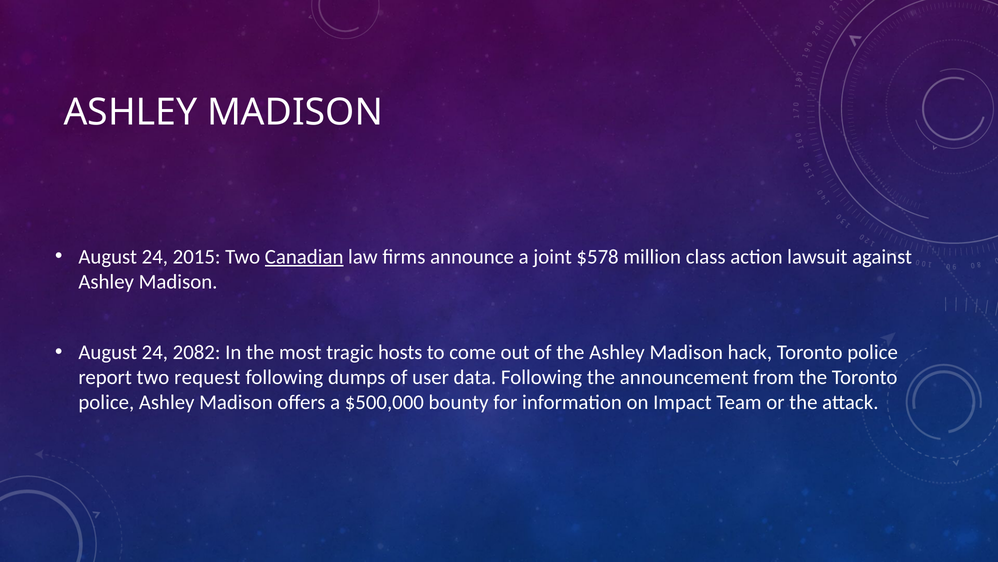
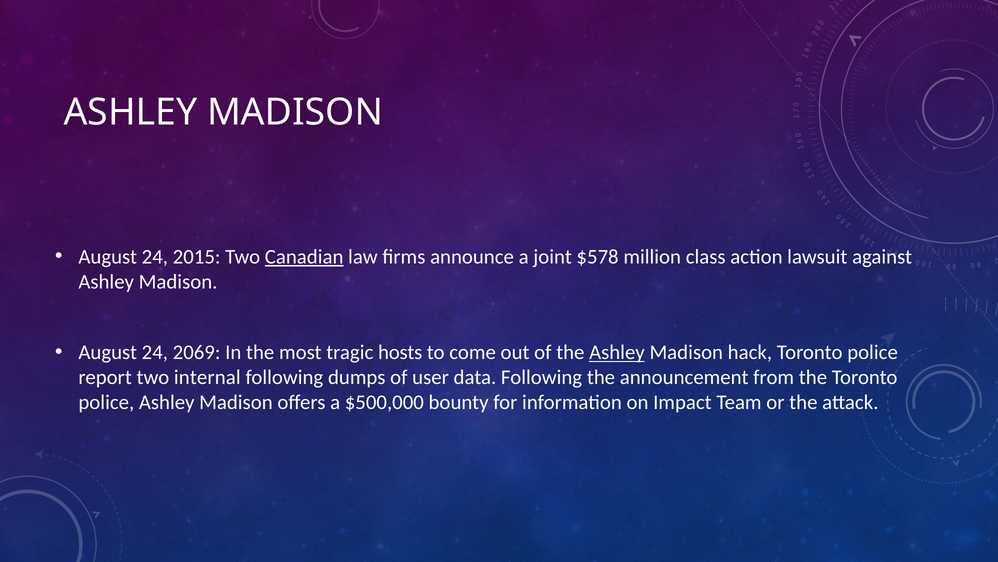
2082: 2082 -> 2069 (197, 352)
Ashley underline: none -> present (617, 352)
request: request -> internal (207, 377)
